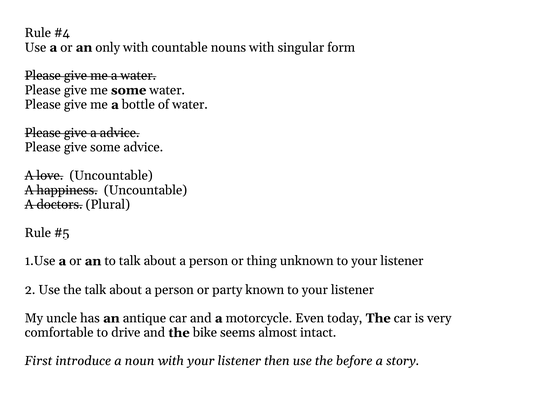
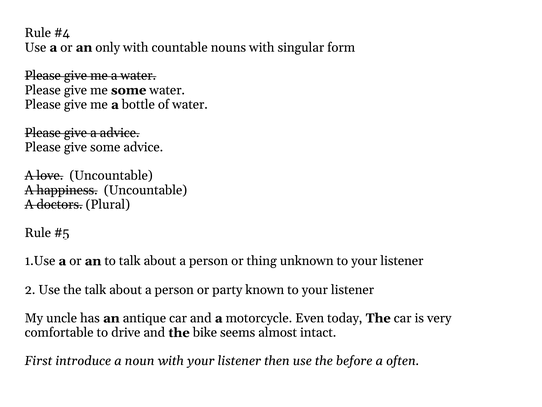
story: story -> often (403, 360)
